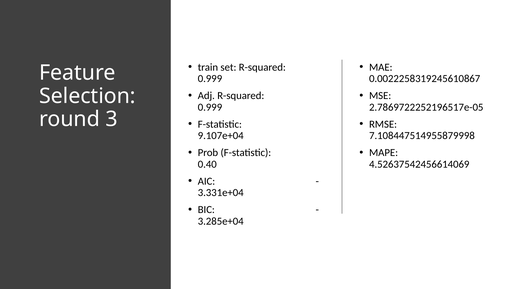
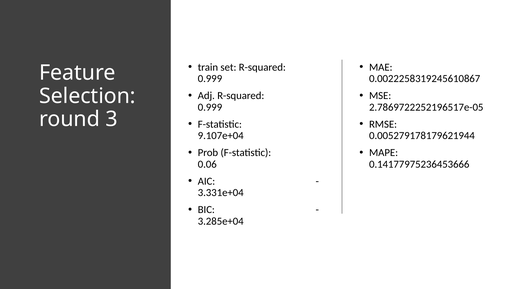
7.108447514955879998: 7.108447514955879998 -> 0.005279178179621944 (422, 136)
0.40: 0.40 -> 0.06 (207, 164)
4.52637542456614069: 4.52637542456614069 -> 0.14177975236453666 (419, 164)
